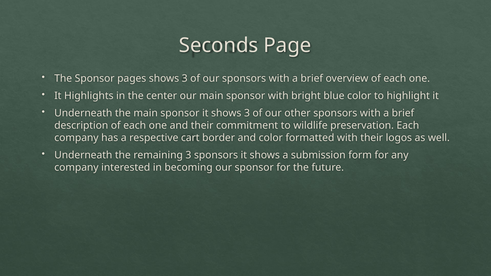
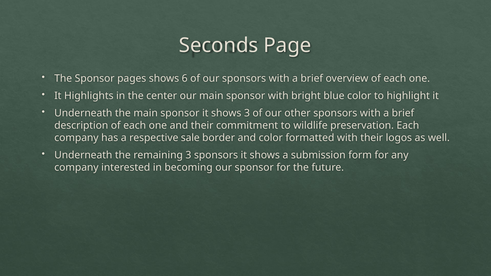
pages shows 3: 3 -> 6 (185, 78)
cart: cart -> sale (190, 138)
